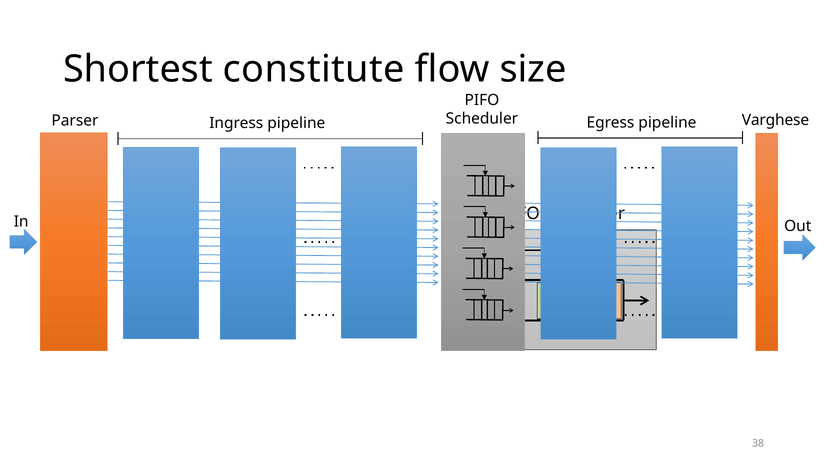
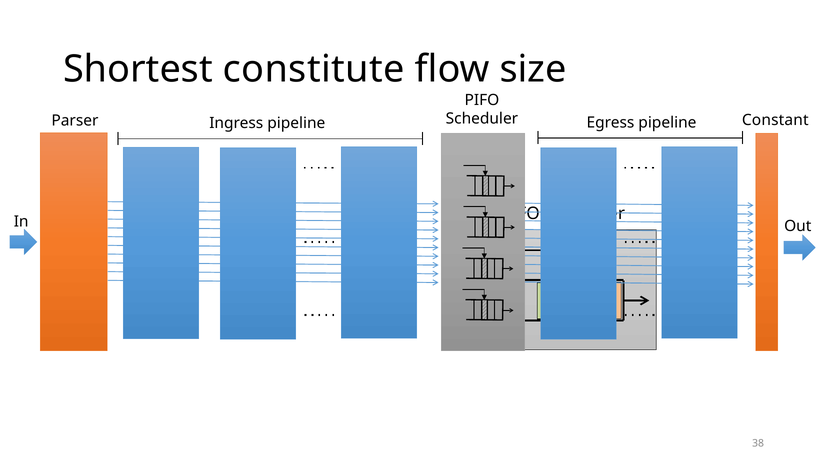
Varghese: Varghese -> Constant (775, 120)
